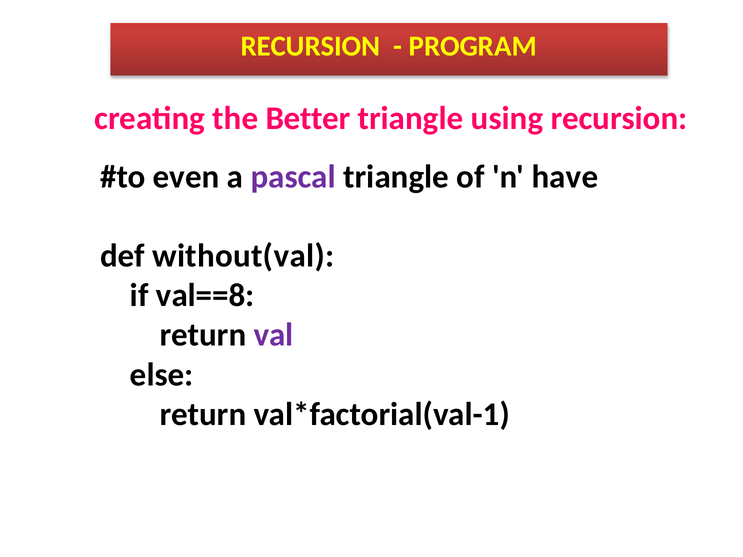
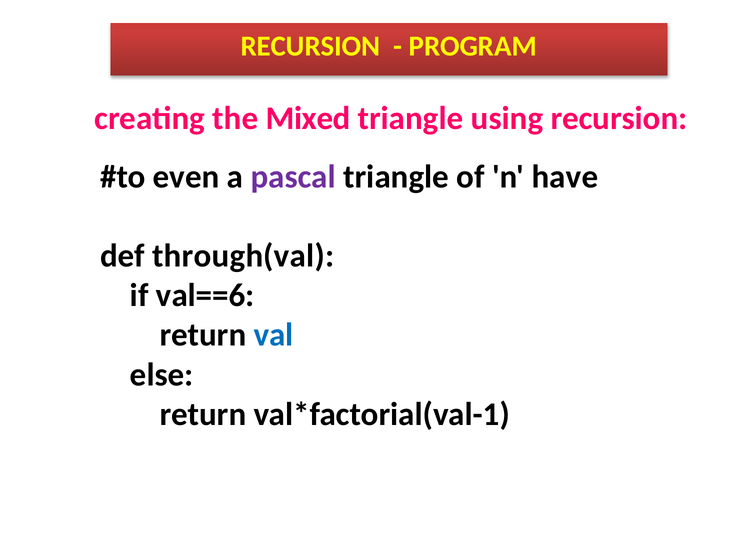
Better: Better -> Mixed (308, 119)
without(val: without(val -> through(val (243, 256)
val==8: val==8 -> val==6 (205, 296)
val colour: purple -> blue (274, 335)
